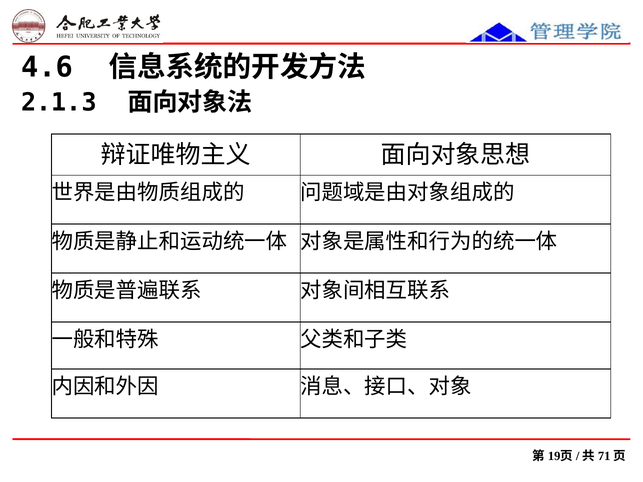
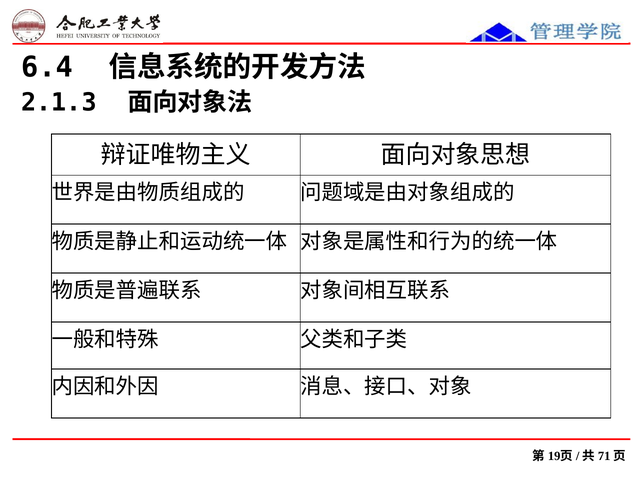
4.6: 4.6 -> 6.4 (47, 67)
